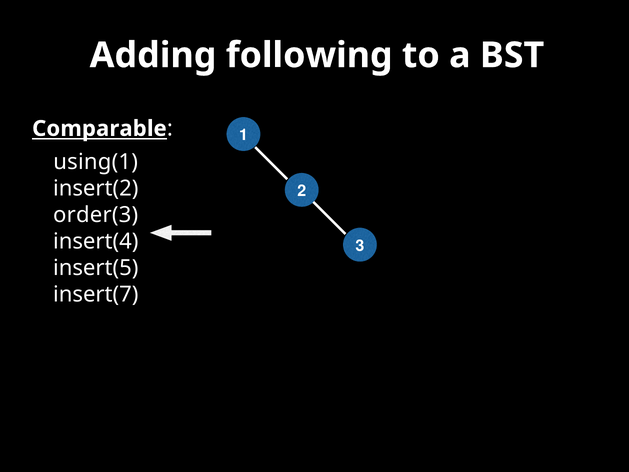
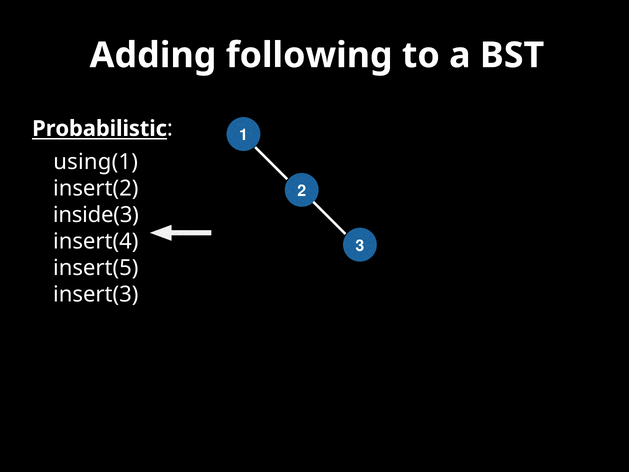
Comparable: Comparable -> Probabilistic (100, 129)
order(3: order(3 -> inside(3 (96, 215)
insert(7: insert(7 -> insert(3 (96, 294)
